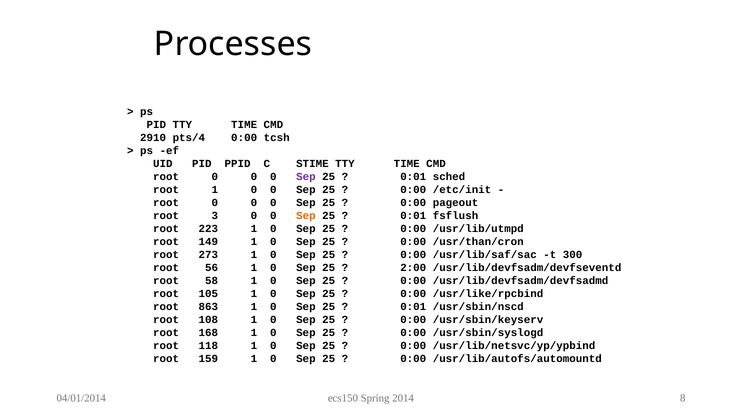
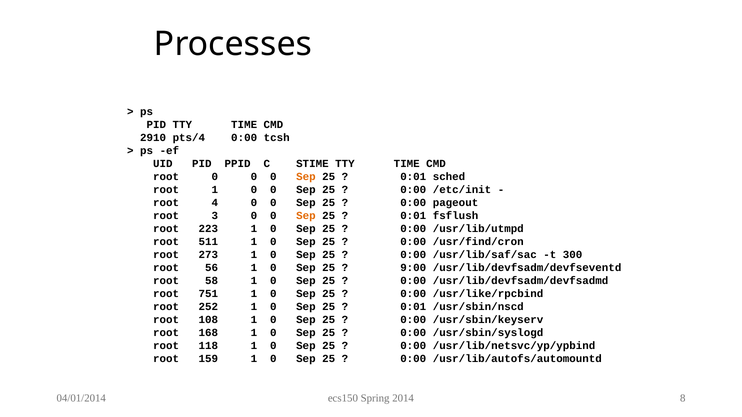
Sep colour: purple -> orange (306, 177)
0: 0 -> 4 (215, 203)
149: 149 -> 511 (208, 242)
/usr/than/cron: /usr/than/cron -> /usr/find/cron (478, 242)
2:00: 2:00 -> 9:00 (413, 268)
105: 105 -> 751 (208, 294)
863: 863 -> 252 (208, 307)
